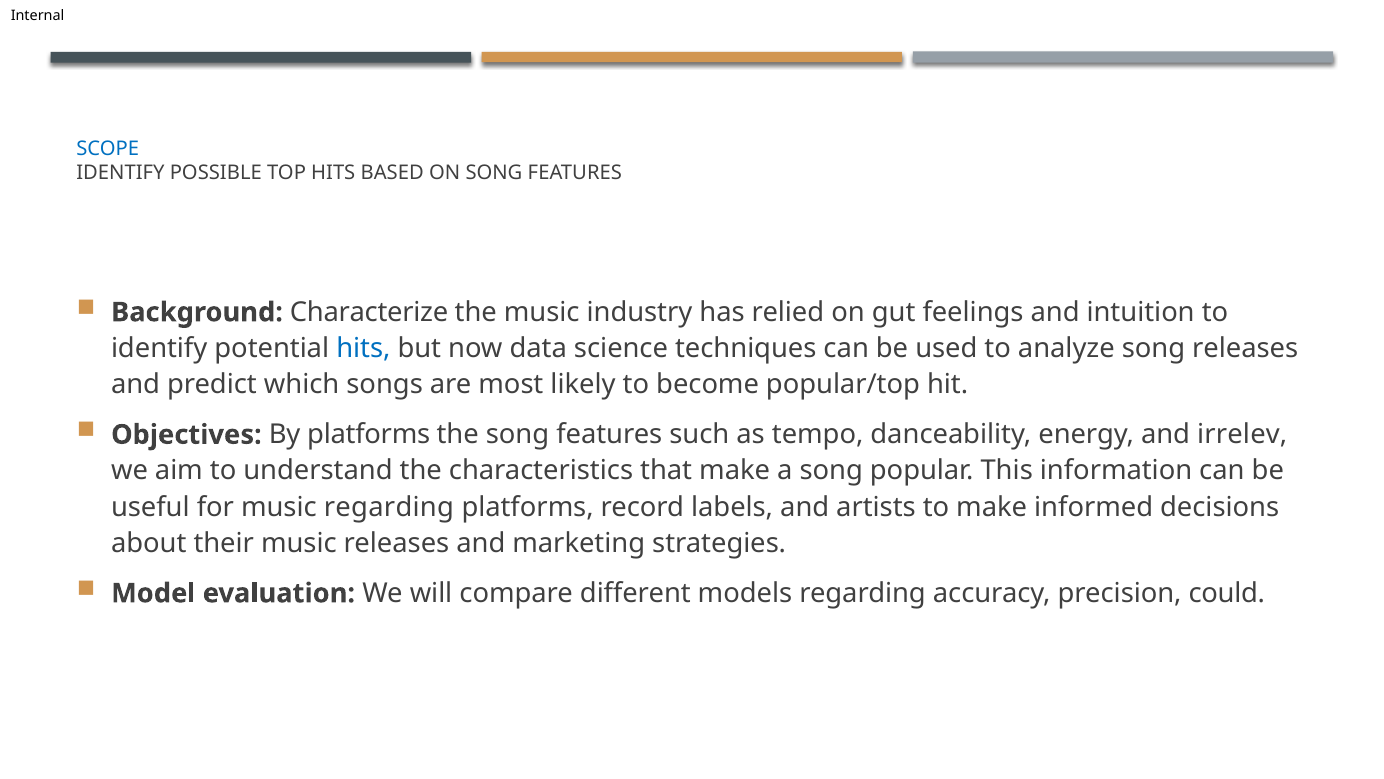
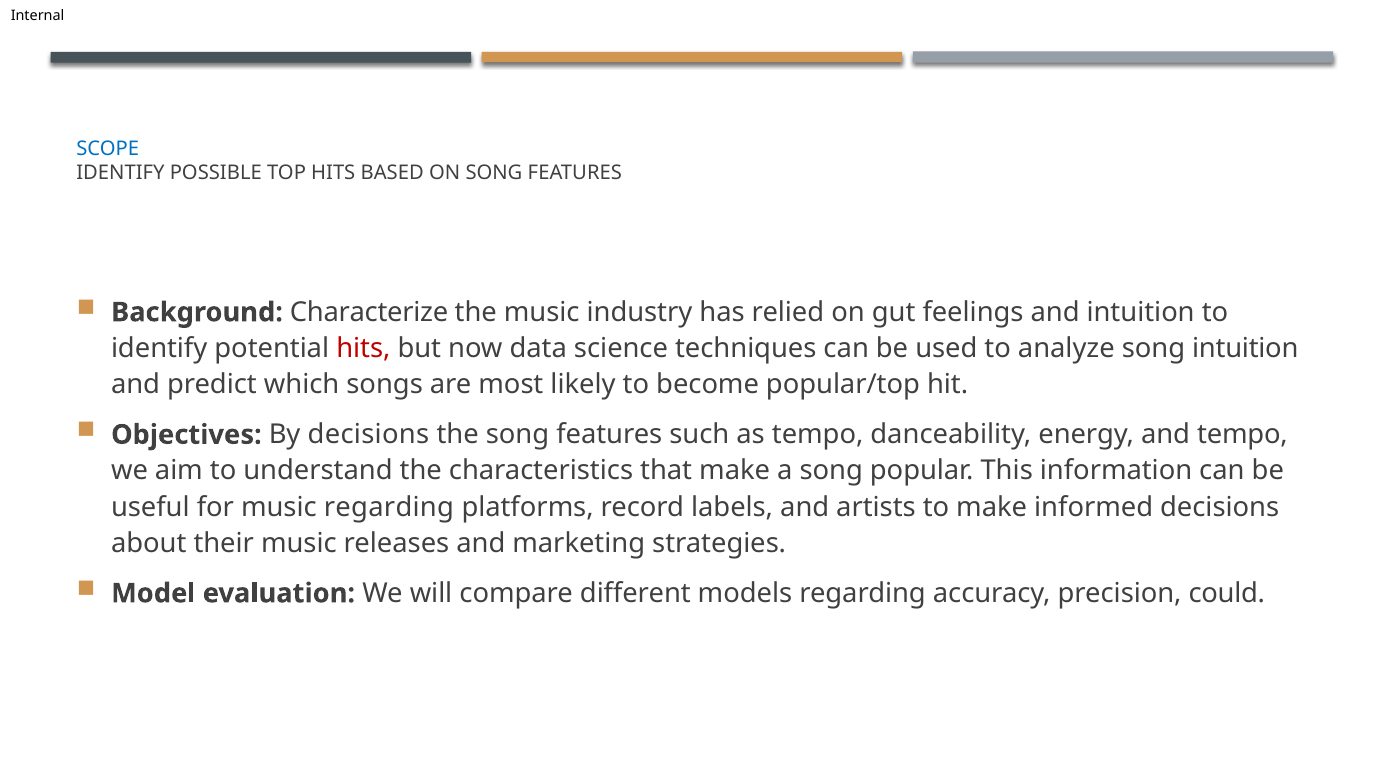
hits colour: blue -> red (363, 348)
song releases: releases -> intuition (1245, 348)
By platforms: platforms -> decisions (368, 434)
and irrelev: irrelev -> tempo (1242, 434)
